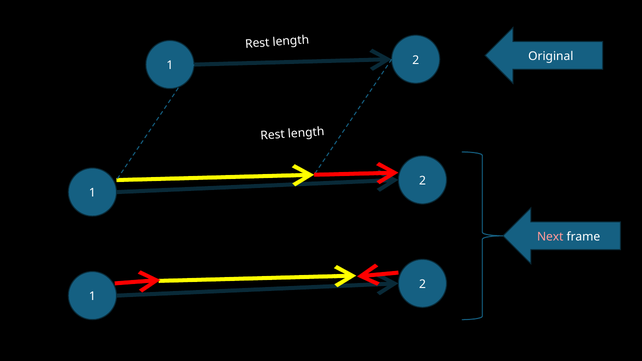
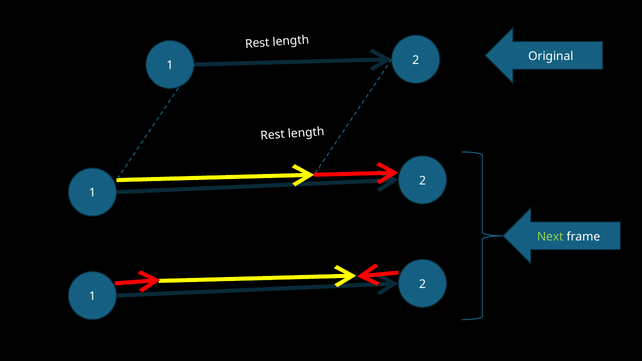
Next colour: pink -> light green (550, 237)
